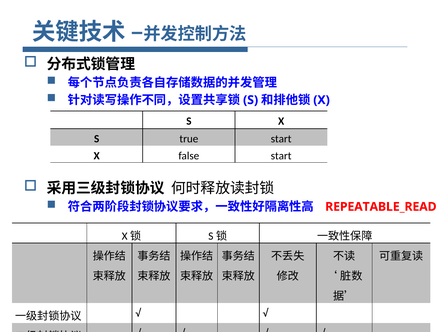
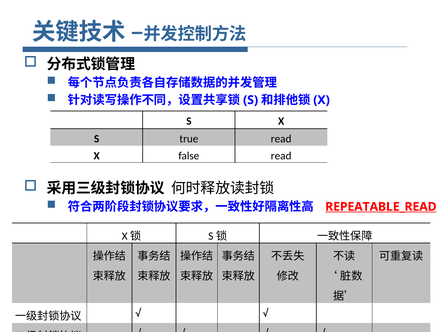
true start: start -> read (281, 139)
false start: start -> read (281, 156)
REPEATABLE_READ underline: none -> present (381, 206)
